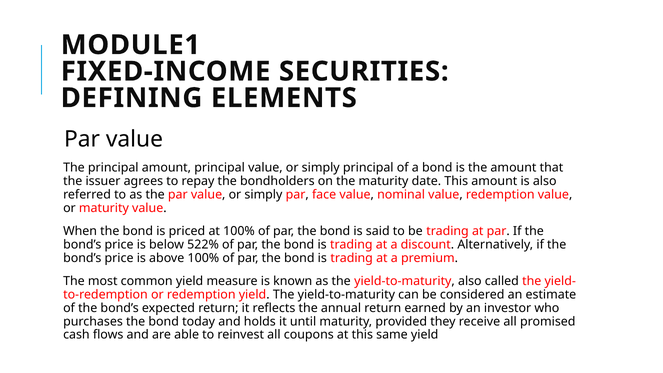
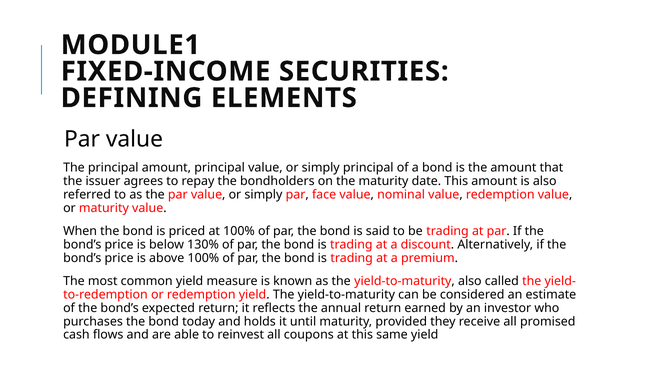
522%: 522% -> 130% (203, 245)
